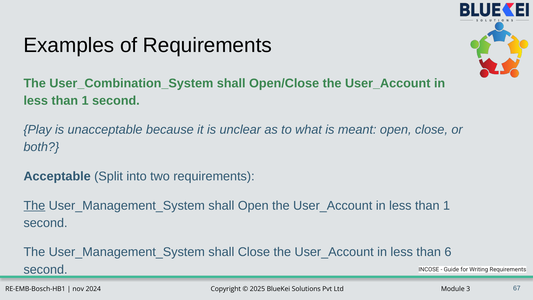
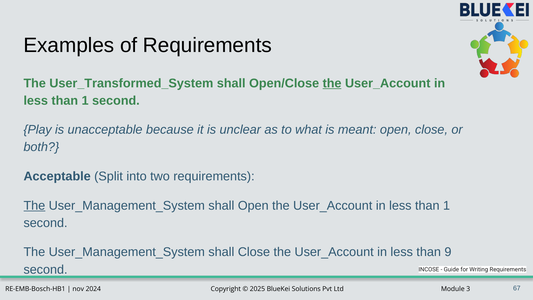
User_Combination_System: User_Combination_System -> User_Transformed_System (131, 83)
the underline: none -> present (332, 83)
6: 6 -> 9 (448, 252)
